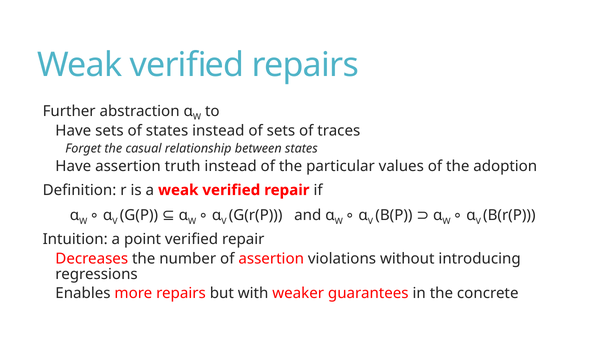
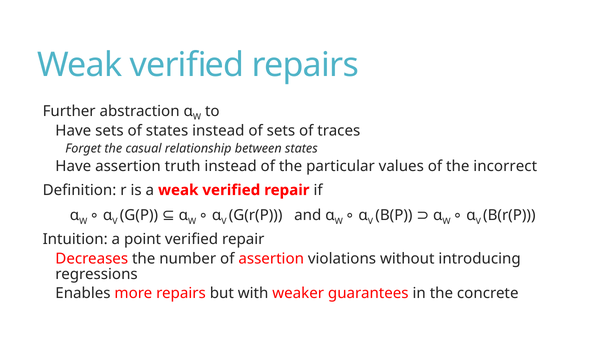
adoption: adoption -> incorrect (505, 167)
